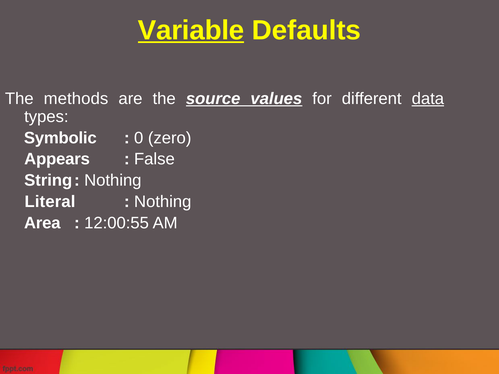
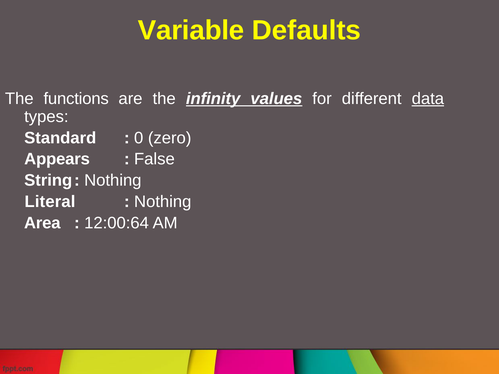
Variable underline: present -> none (191, 30)
methods: methods -> functions (76, 99)
source: source -> infinity (213, 99)
Symbolic: Symbolic -> Standard (60, 138)
12:00:55: 12:00:55 -> 12:00:64 (117, 223)
